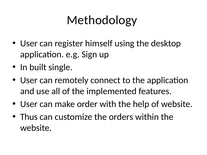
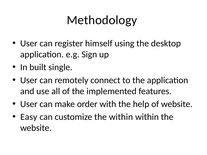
Thus: Thus -> Easy (29, 117)
the orders: orders -> within (121, 117)
